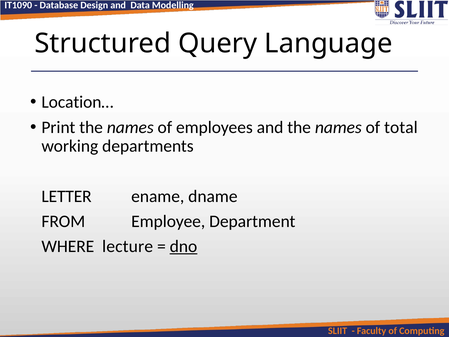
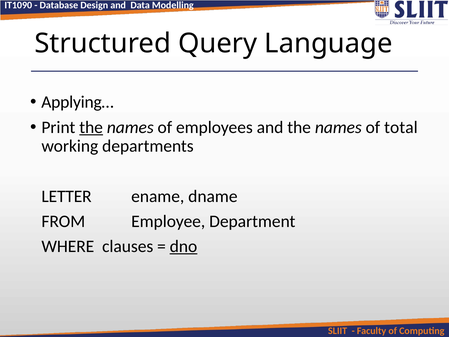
Location…: Location… -> Applying… (77, 102)
the underline: none -> present (91, 127)
lecture: lecture -> clauses (128, 246)
